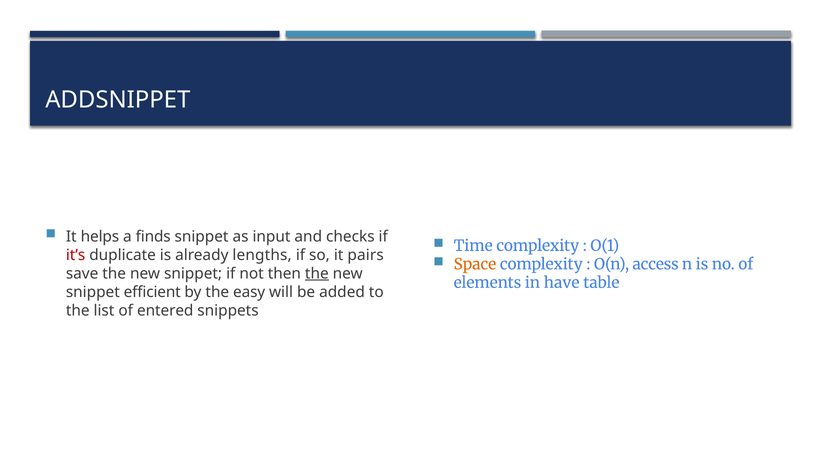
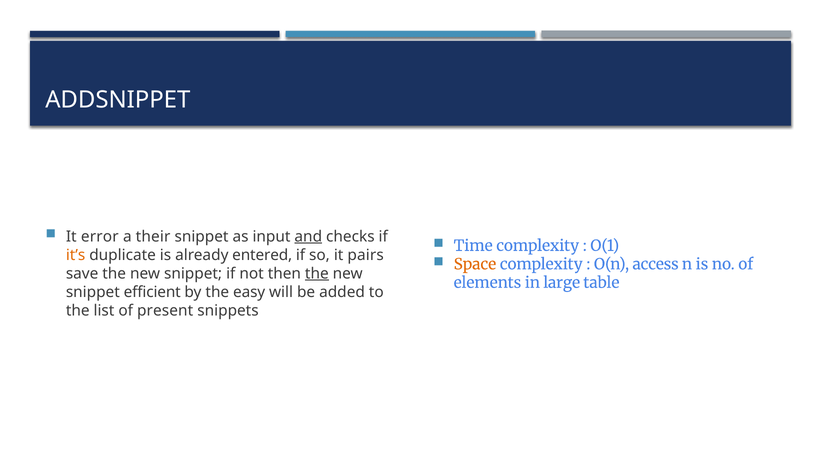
helps: helps -> error (100, 236)
finds: finds -> their (153, 236)
and underline: none -> present (308, 236)
it’s colour: red -> orange (76, 255)
lengths: lengths -> entered (262, 255)
have: have -> large (562, 283)
entered: entered -> present (165, 310)
